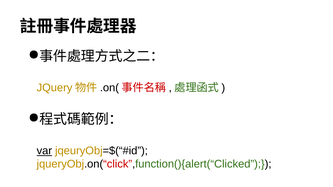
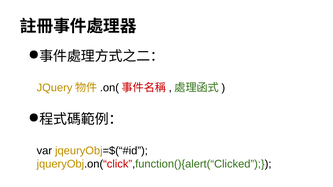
var underline: present -> none (44, 151)
